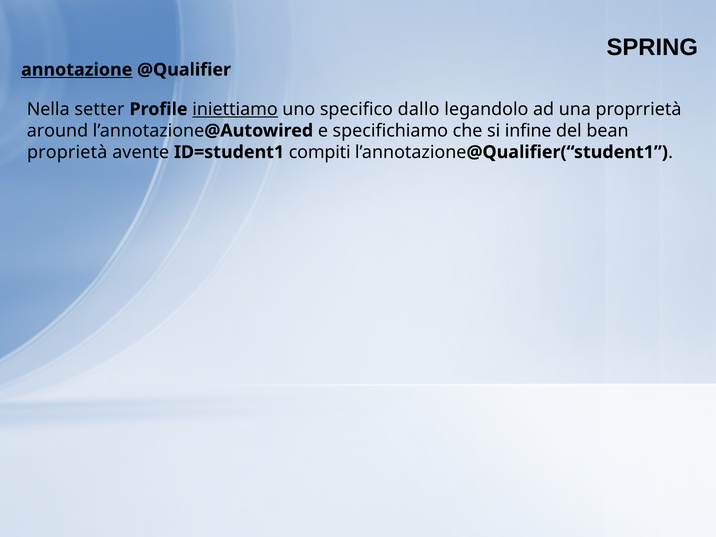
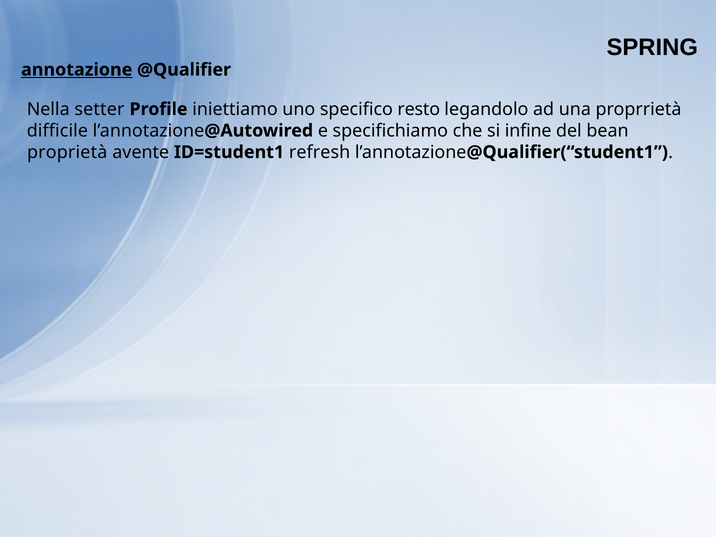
iniettiamo underline: present -> none (235, 109)
dallo: dallo -> resto (419, 109)
around: around -> difficile (57, 131)
compiti: compiti -> refresh (320, 152)
